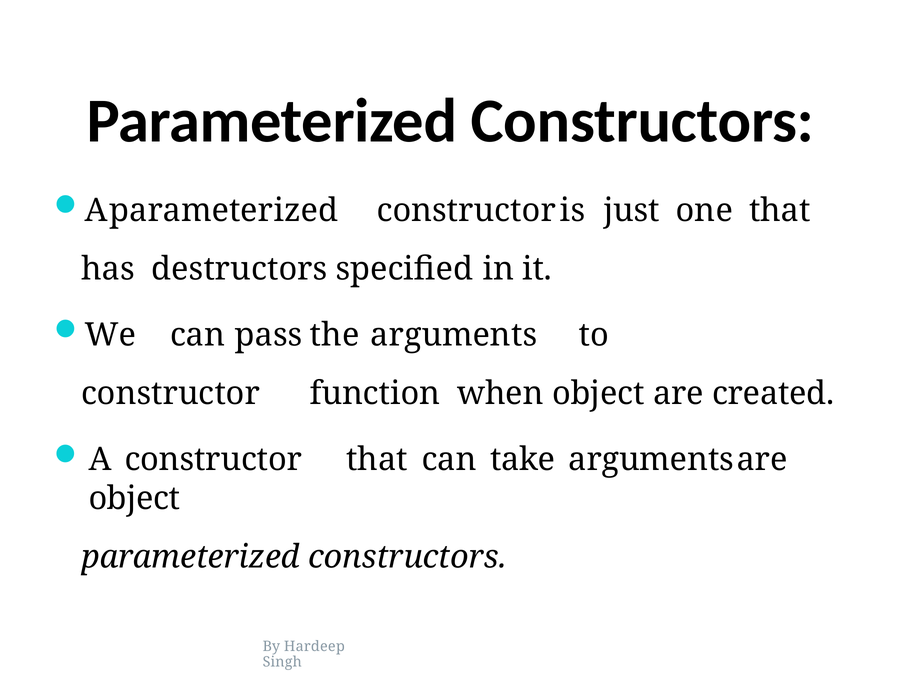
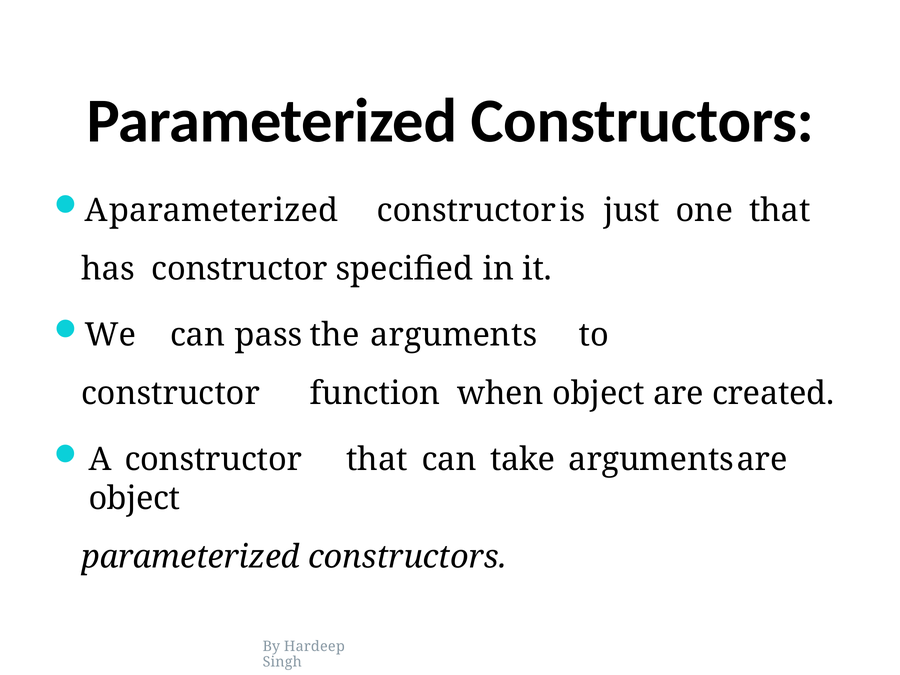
has destructors: destructors -> constructor (240, 269)
